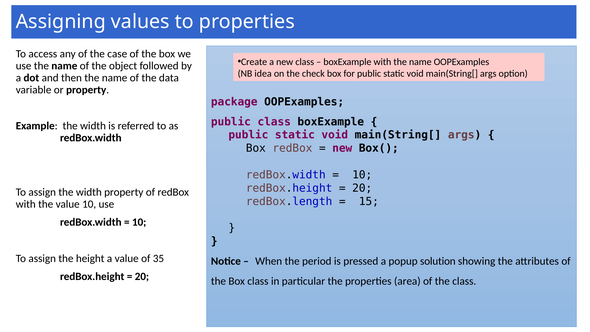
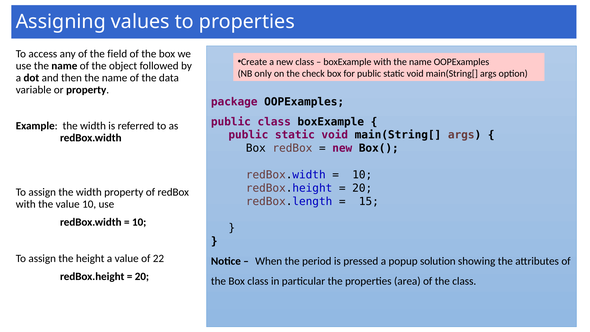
case: case -> field (117, 54)
idea: idea -> only (263, 74)
35: 35 -> 22 (158, 258)
